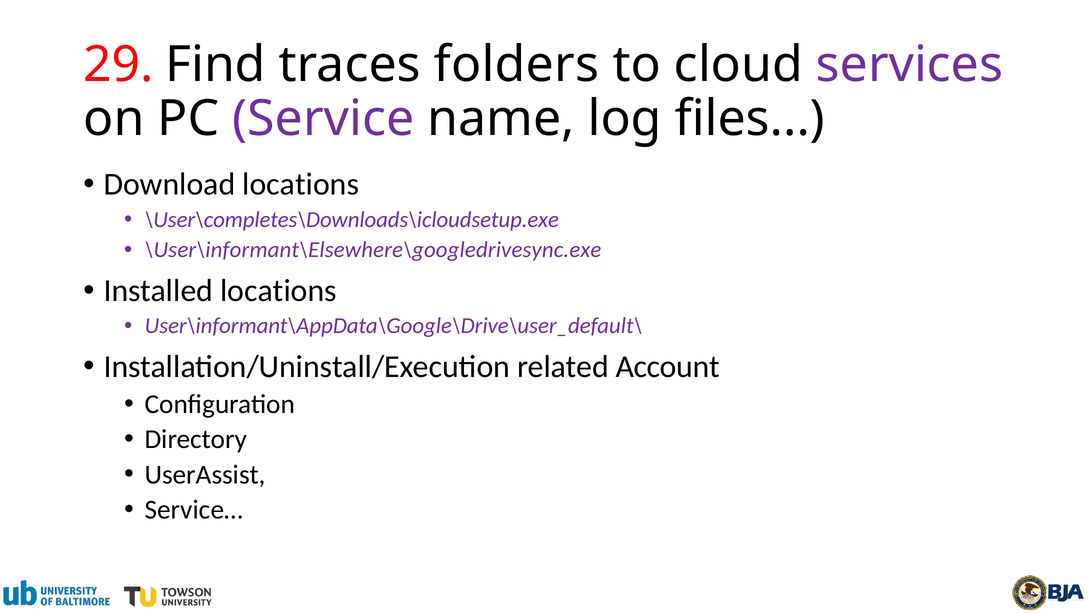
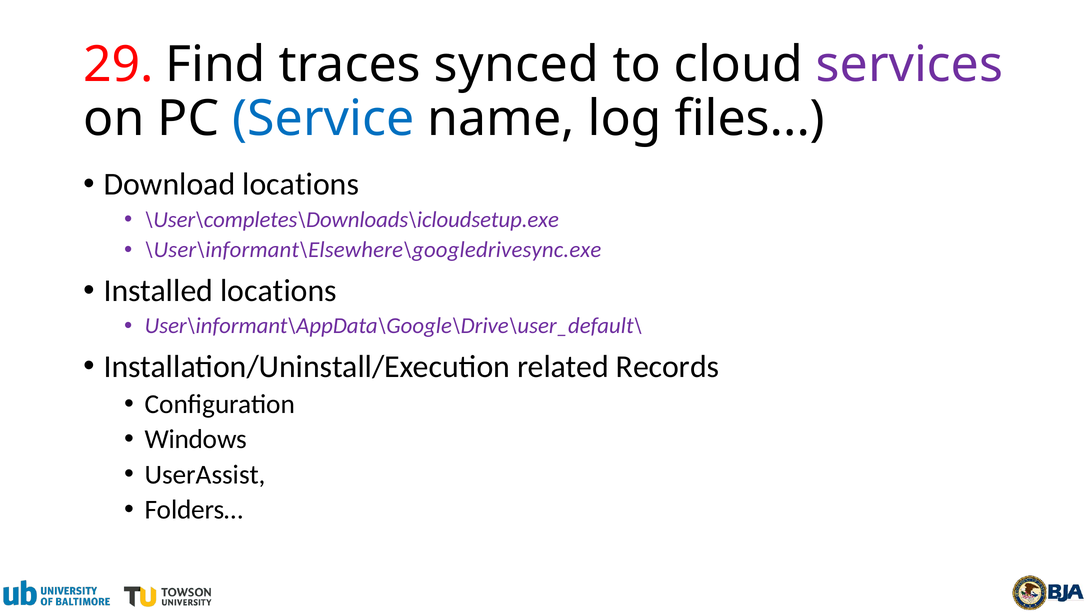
folders: folders -> synced (517, 65)
Service colour: purple -> blue (323, 119)
Account: Account -> Records (668, 367)
Directory: Directory -> Windows (196, 440)
Service…: Service… -> Folders… (194, 510)
